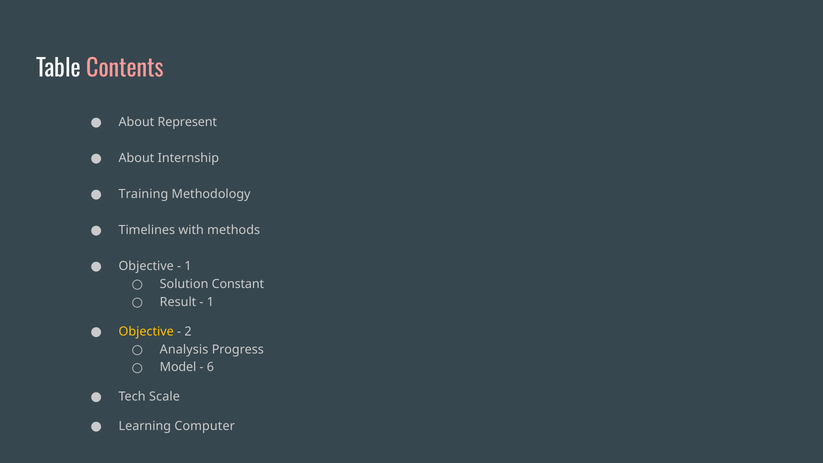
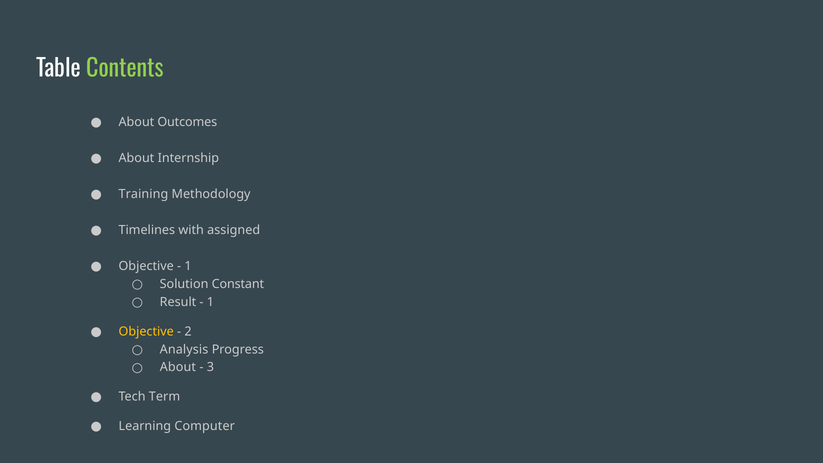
Contents colour: pink -> light green (125, 69)
Represent: Represent -> Outcomes (187, 122)
methods: methods -> assigned (234, 230)
Model: Model -> About (178, 367)
6: 6 -> 3 (210, 367)
Scale: Scale -> Term (165, 397)
